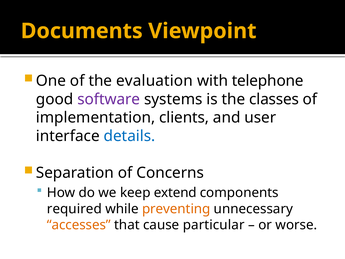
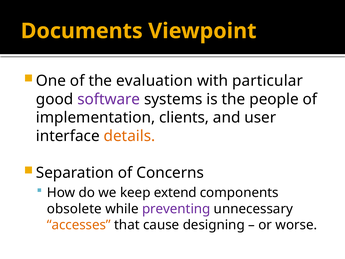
telephone: telephone -> particular (268, 81)
classes: classes -> people (274, 99)
details colour: blue -> orange (129, 136)
required: required -> obsolete (74, 209)
preventing colour: orange -> purple (176, 209)
particular: particular -> designing (214, 225)
